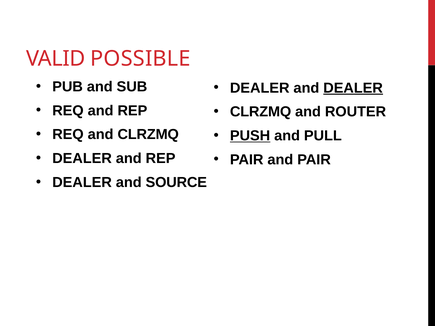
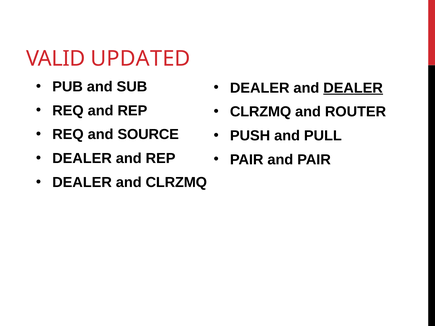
POSSIBLE: POSSIBLE -> UPDATED (140, 59)
and CLRZMQ: CLRZMQ -> SOURCE (148, 135)
PUSH underline: present -> none (250, 136)
and SOURCE: SOURCE -> CLRZMQ (176, 183)
